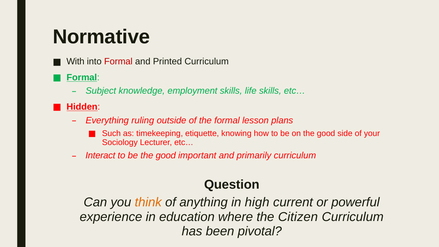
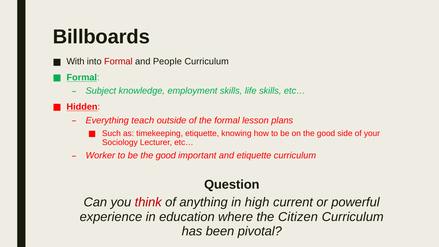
Normative: Normative -> Billboards (101, 37)
Printed: Printed -> People (167, 62)
ruling: ruling -> teach (143, 120)
Interact: Interact -> Worker (100, 156)
and primarily: primarily -> etiquette (254, 156)
think colour: orange -> red (148, 202)
